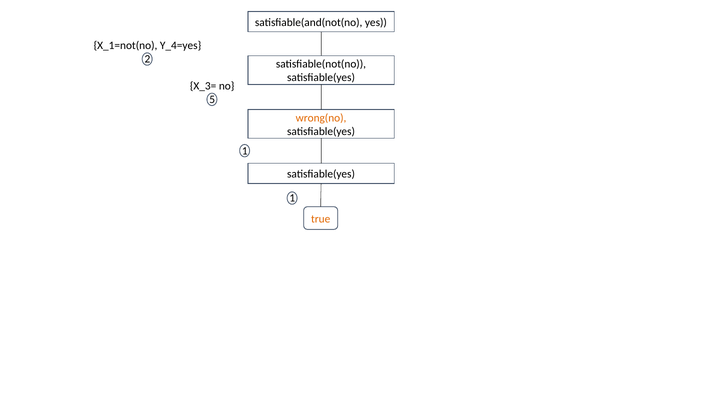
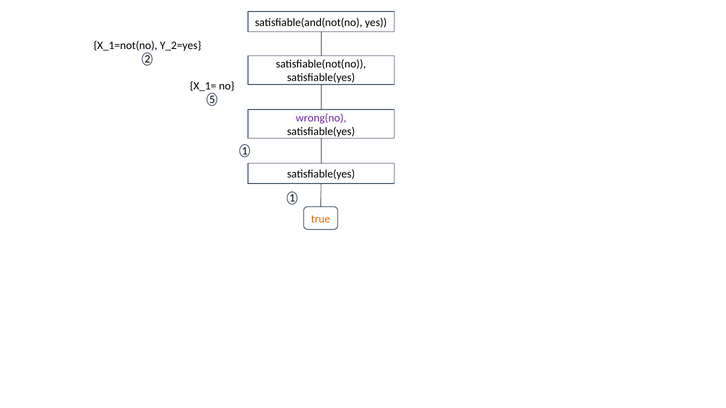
Y_4=yes: Y_4=yes -> Y_2=yes (181, 46)
X_3=: X_3= -> X_1= (203, 86)
wrong(no colour: orange -> purple (321, 118)
